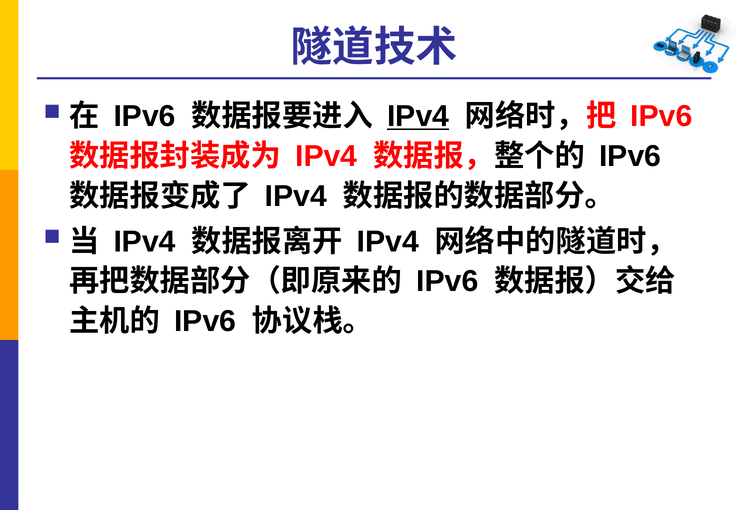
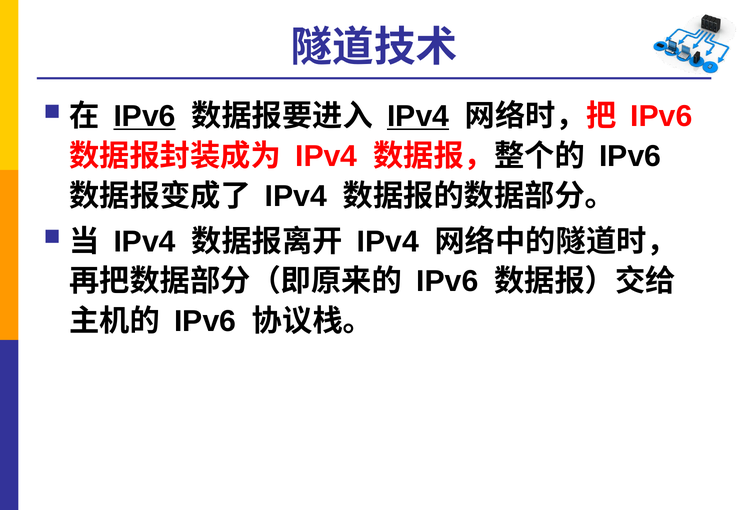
IPv6 underline: none -> present (145, 116)
